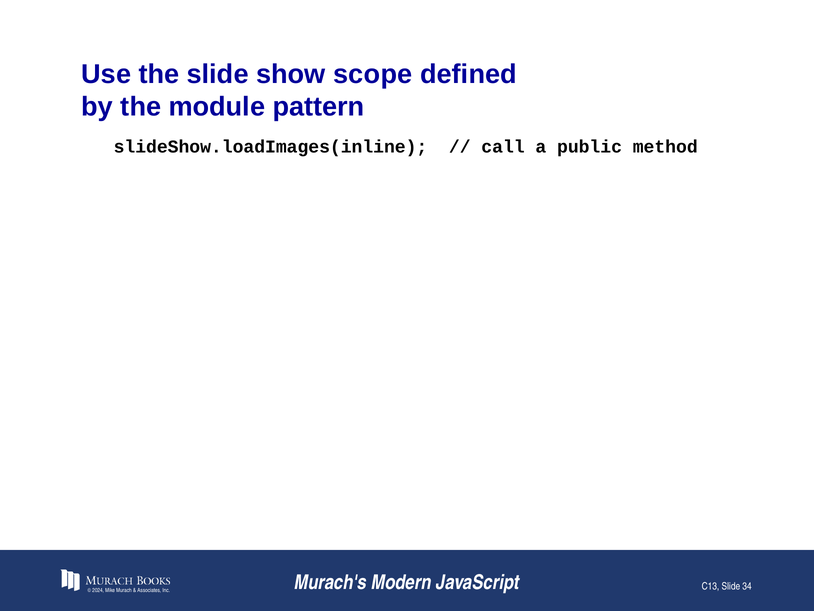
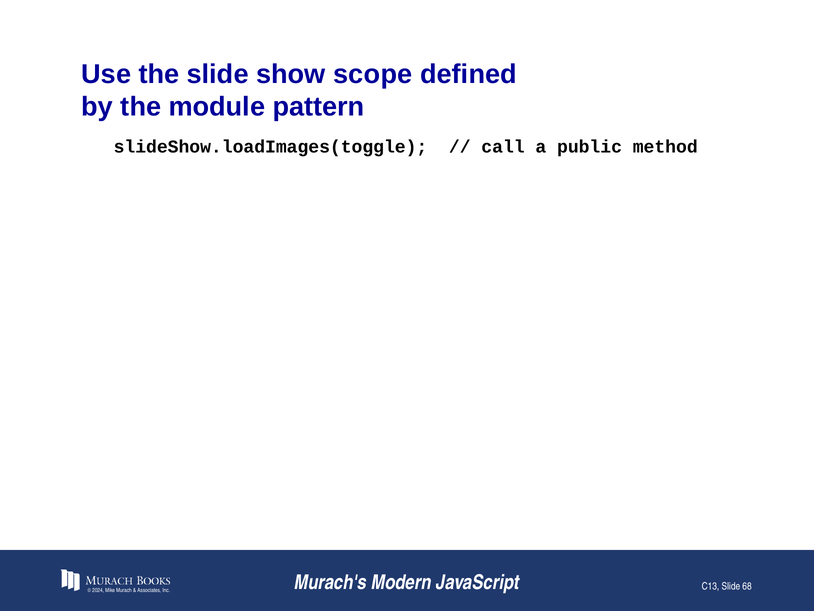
slideShow.loadImages(inline: slideShow.loadImages(inline -> slideShow.loadImages(toggle (270, 146)
34: 34 -> 68 (747, 586)
